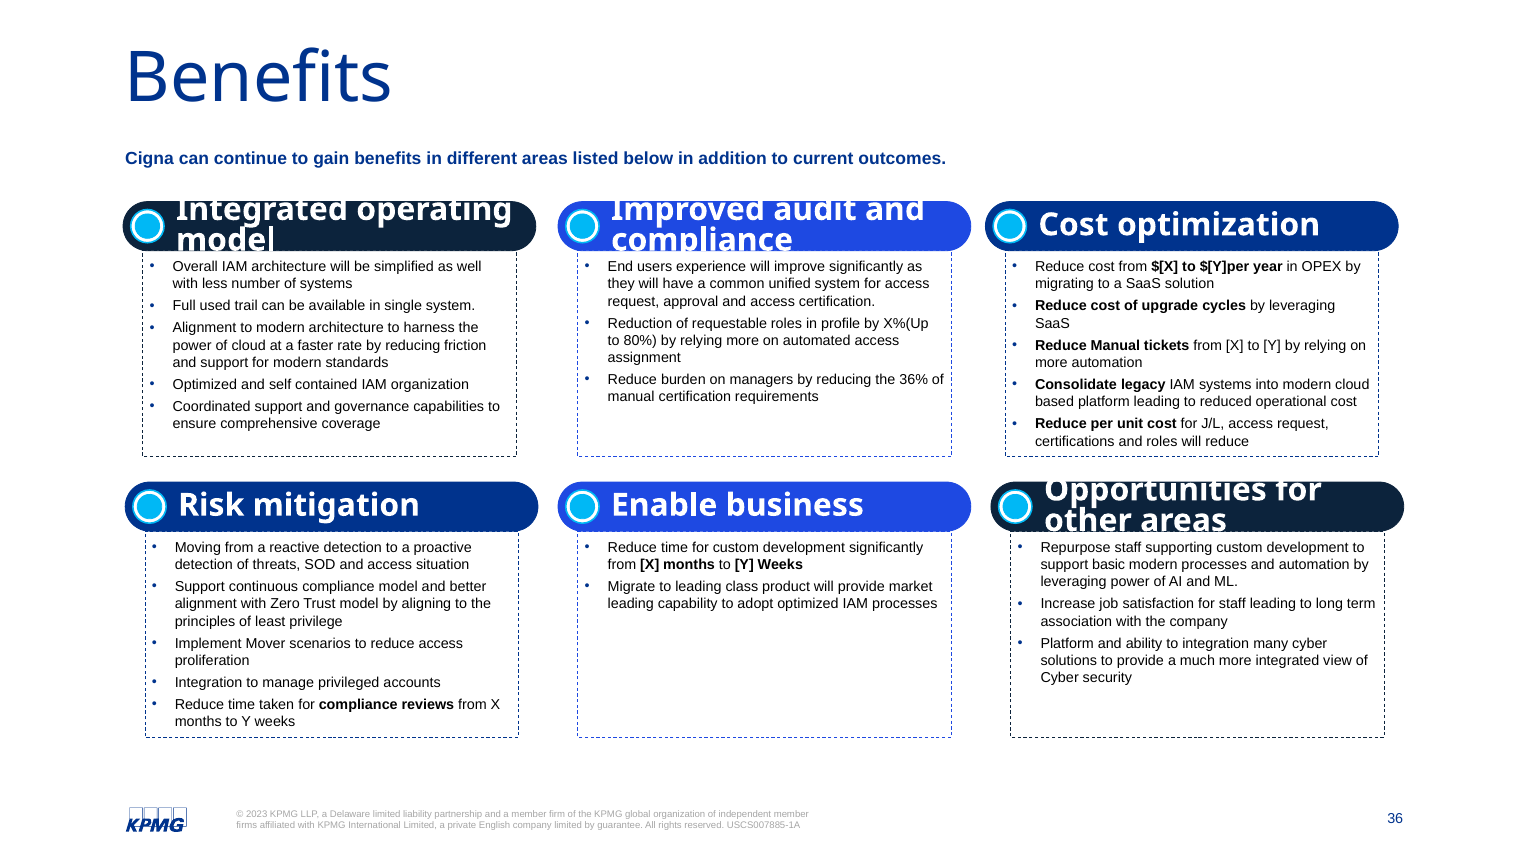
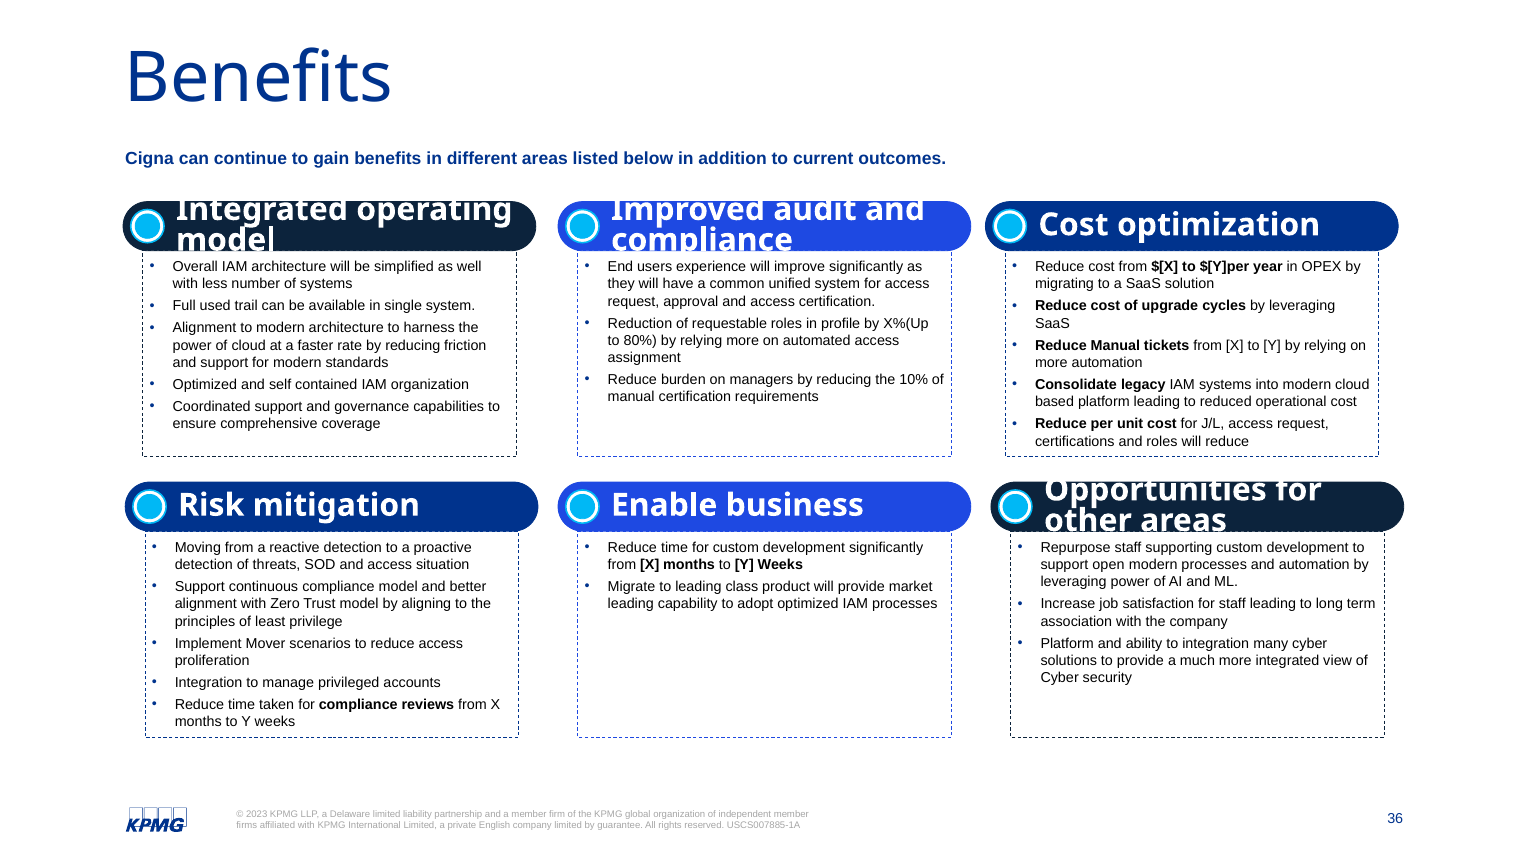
36%: 36% -> 10% (914, 380)
basic: basic -> open (1109, 565)
